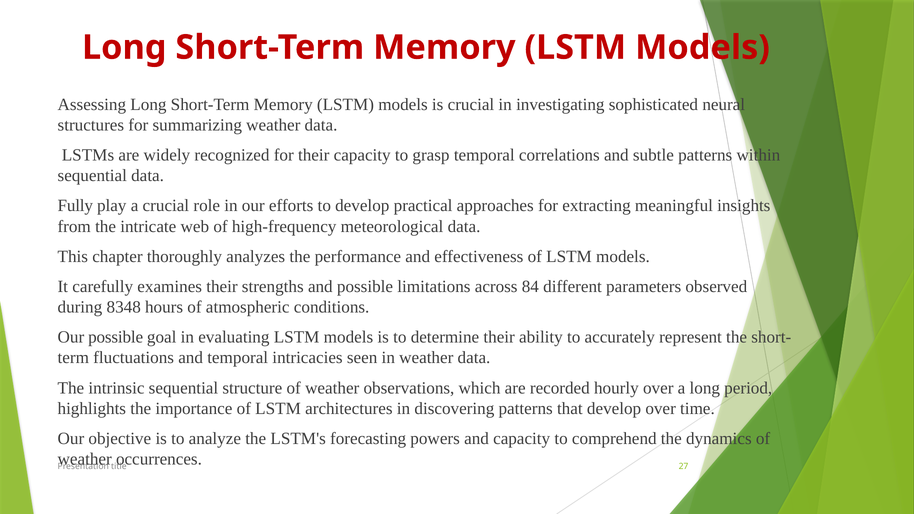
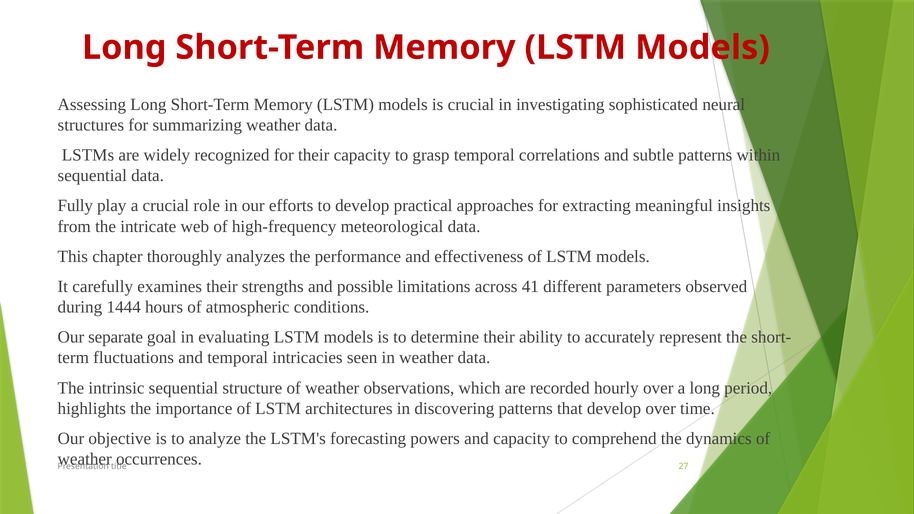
84: 84 -> 41 (530, 287)
8348: 8348 -> 1444 (124, 307)
Our possible: possible -> separate (116, 337)
